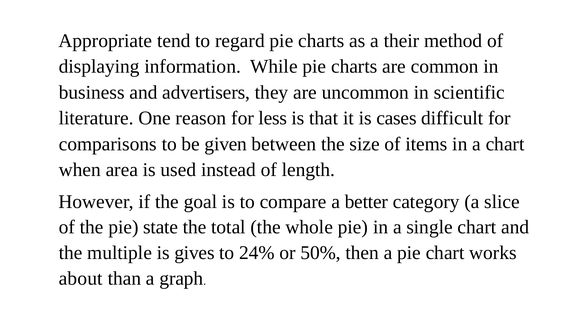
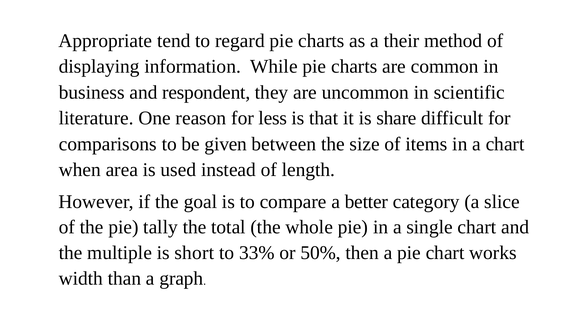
advertisers: advertisers -> respondent (206, 92)
cases: cases -> share (397, 118)
state: state -> tally (161, 228)
gives: gives -> short (194, 253)
24%: 24% -> 33% (257, 253)
about: about -> width (81, 279)
